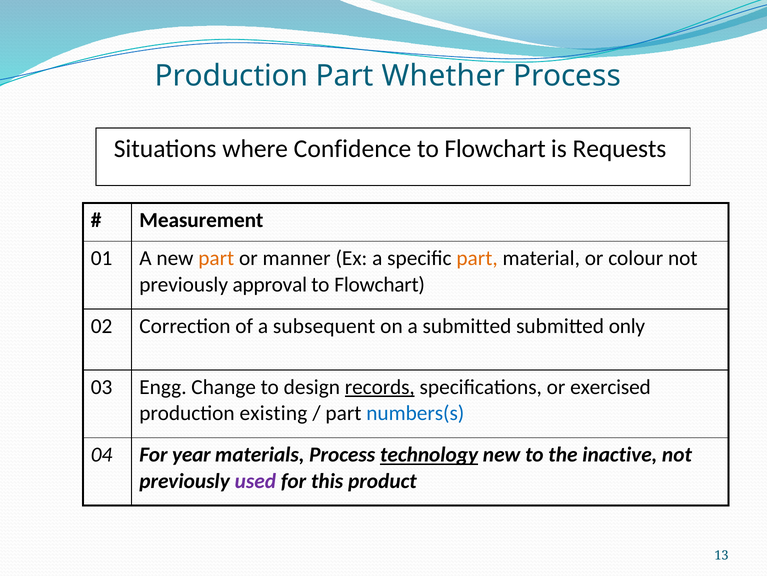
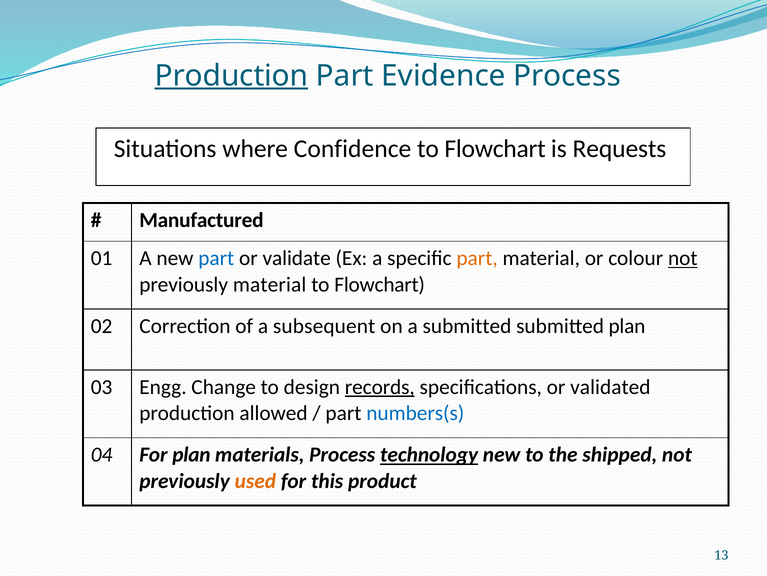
Production underline: none -> present (231, 76)
Whether: Whether -> Evidence (444, 76)
Measurement: Measurement -> Manufactured (201, 220)
part colour: orange -> blue (216, 258)
manner: manner -> validate (297, 258)
not underline: none -> present (683, 258)
previously approval: approval -> material (270, 284)
submitted only: only -> plan (627, 326)
exercised: exercised -> validated (610, 387)
existing: existing -> allowed (274, 413)
For year: year -> plan (191, 454)
inactive: inactive -> shipped (620, 454)
used colour: purple -> orange (255, 480)
